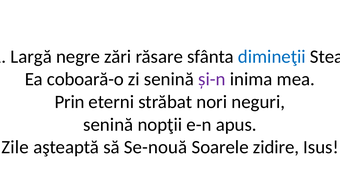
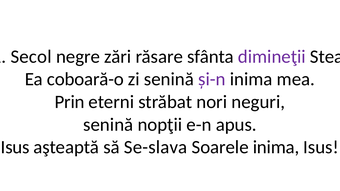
Largă: Largă -> Secol (31, 57)
dimineţii colour: blue -> purple (272, 57)
Zile: Zile -> Isus (15, 147)
Se-nouă: Se-nouă -> Se-slava (156, 147)
Soarele zidire: zidire -> inima (276, 147)
